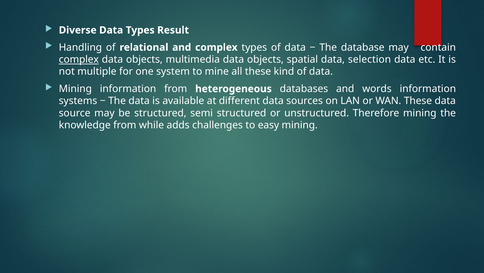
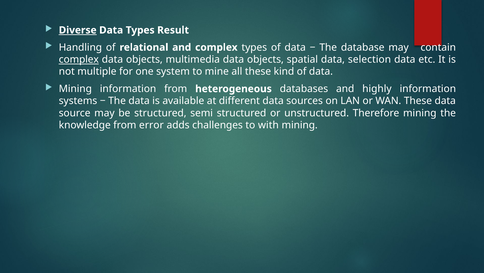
Diverse underline: none -> present (78, 30)
words: words -> highly (377, 89)
while: while -> error (151, 125)
easy: easy -> with (268, 125)
